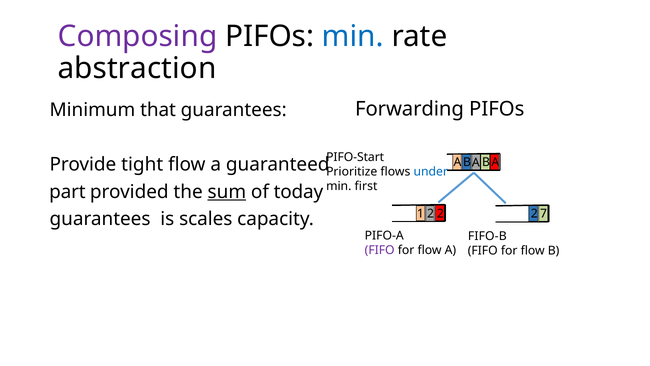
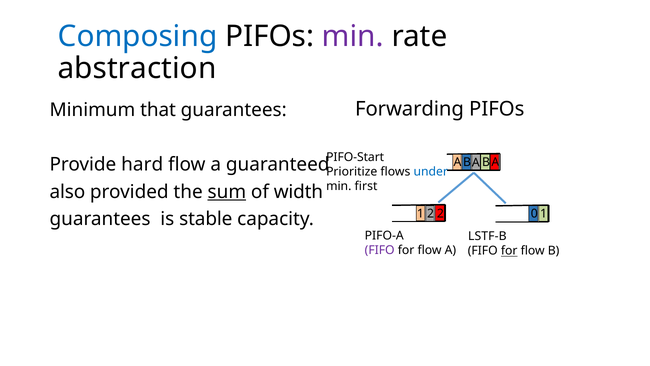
Composing colour: purple -> blue (138, 36)
min colour: blue -> purple (353, 36)
tight: tight -> hard (142, 164)
part: part -> also (67, 192)
today: today -> width (298, 192)
1 2: 2 -> 0 (534, 214)
2 7: 7 -> 1 (543, 213)
scales: scales -> stable (206, 219)
FIFO-B: FIFO-B -> LSTF-B (487, 236)
for underline: none -> present (509, 251)
